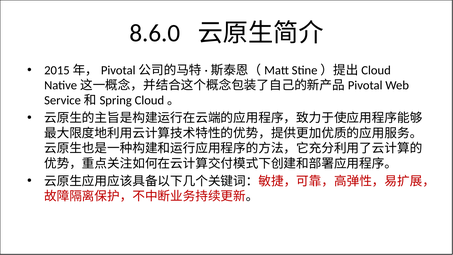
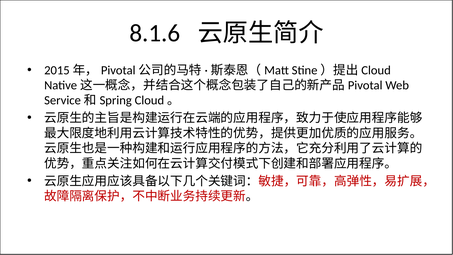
8.6.0: 8.6.0 -> 8.1.6 (155, 33)
